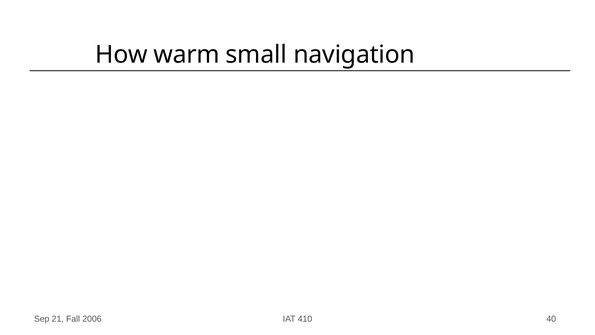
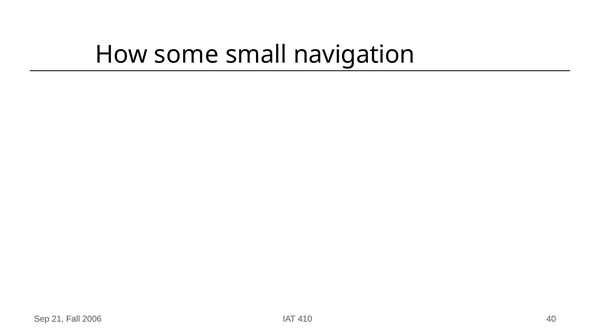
warm: warm -> some (186, 55)
